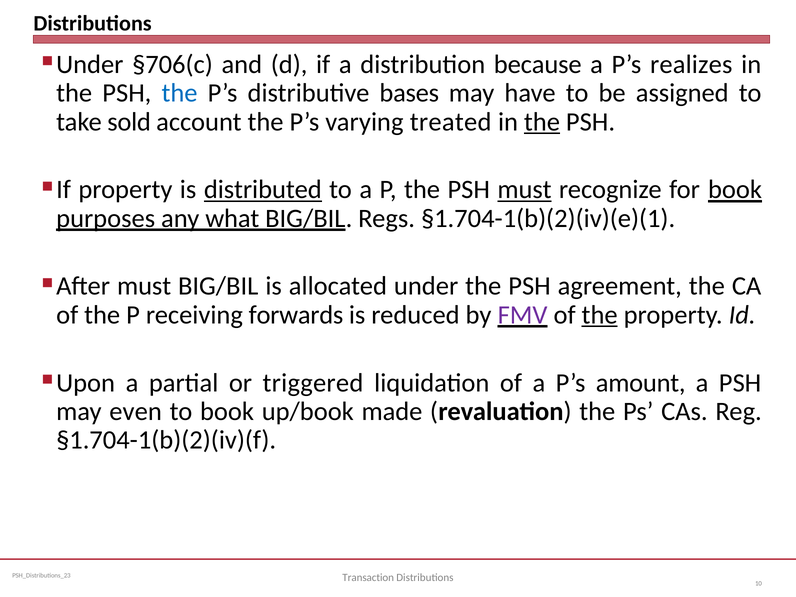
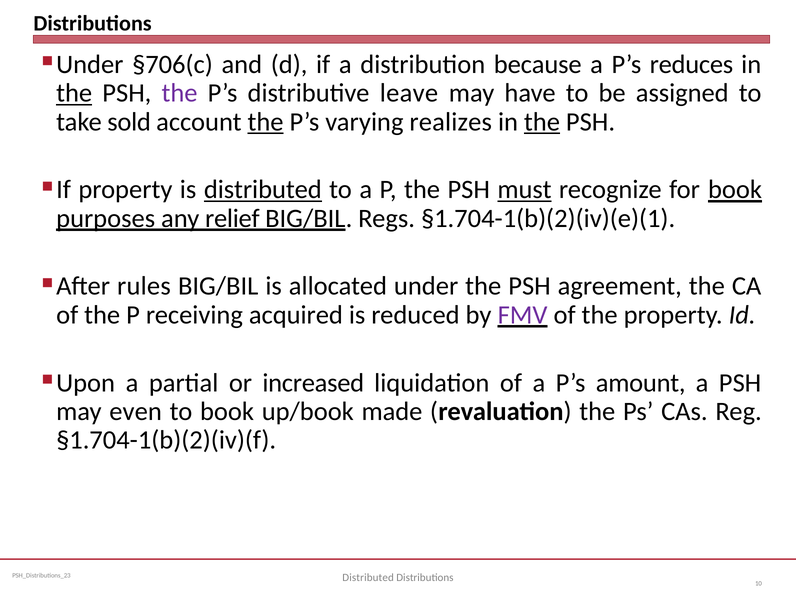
realizes: realizes -> reduces (691, 65)
the underline: none -> present (74, 93)
the colour: blue -> purple (180, 93)
bases: bases -> leave (409, 93)
the underline: none -> present (266, 122)
treated: treated -> realizes (451, 122)
what: what -> relief (232, 218)
must: must -> rules (144, 286)
forwards: forwards -> acquired (296, 315)
the underline: present -> none (600, 315)
triggered: triggered -> increased (313, 383)
Transaction: Transaction -> Distributed (368, 577)
